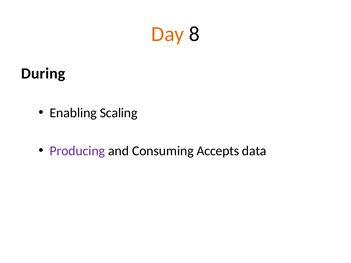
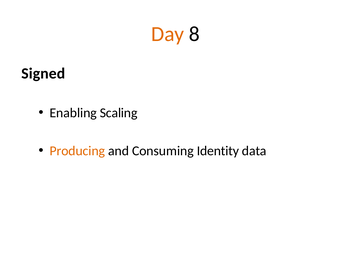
During: During -> Signed (43, 74)
Producing colour: purple -> orange (77, 151)
Accepts: Accepts -> Identity (218, 151)
